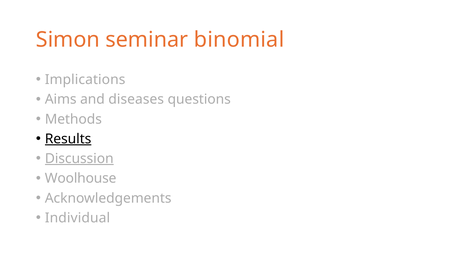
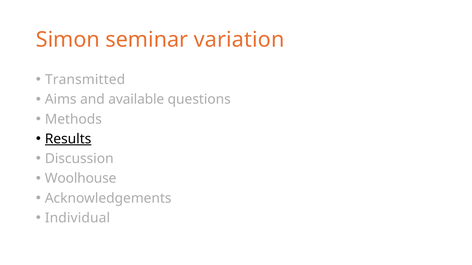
binomial: binomial -> variation (239, 40)
Implications: Implications -> Transmitted (85, 80)
diseases: diseases -> available (136, 100)
Discussion underline: present -> none (79, 159)
